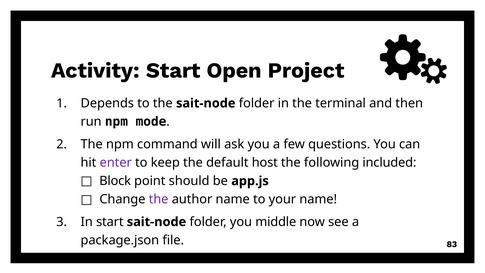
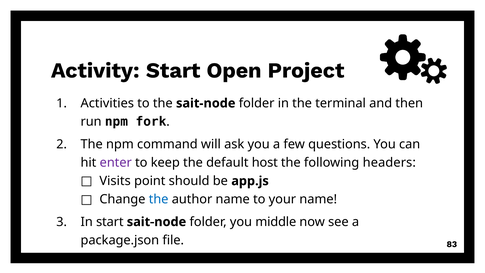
Depends: Depends -> Activities (107, 103)
mode: mode -> fork (151, 122)
included: included -> headers (389, 162)
Block: Block -> Visits (115, 181)
the colour: purple -> blue (159, 199)
